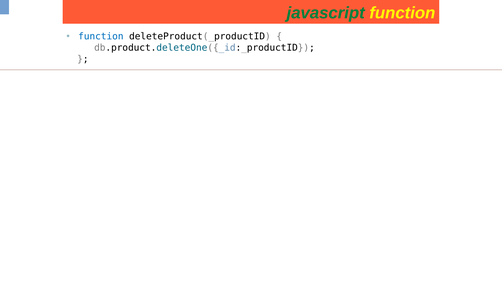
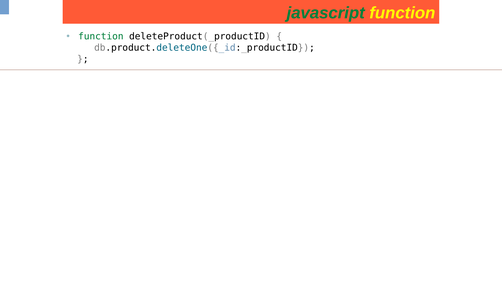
function colour: blue -> green (101, 37)
